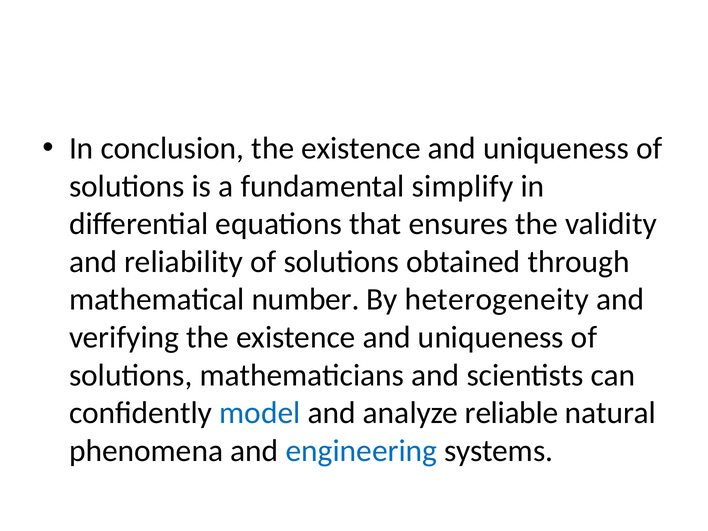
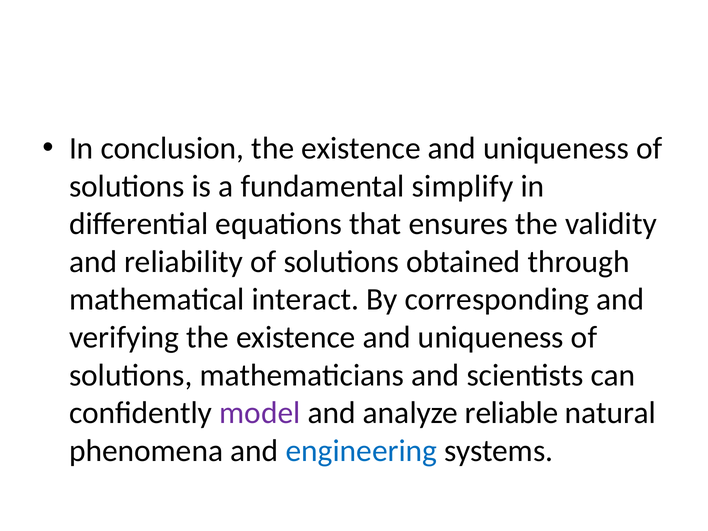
number: number -> interact (305, 300)
heterogeneity: heterogeneity -> corresponding (497, 300)
model colour: blue -> purple (260, 413)
